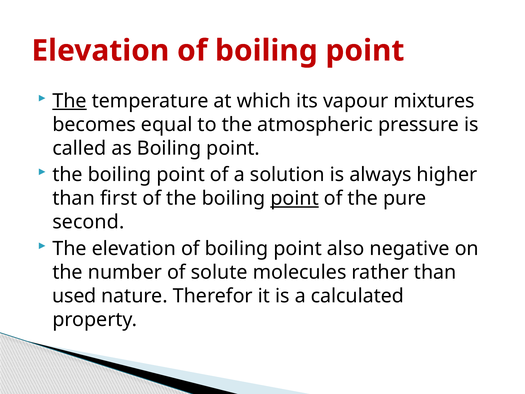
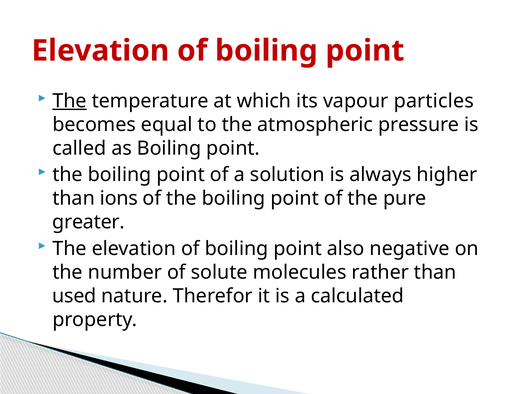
mixtures: mixtures -> particles (434, 101)
first: first -> ions (119, 198)
point underline: present -> none (295, 198)
second: second -> greater (89, 222)
